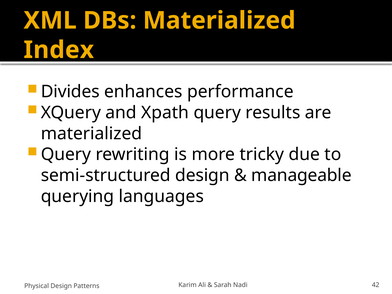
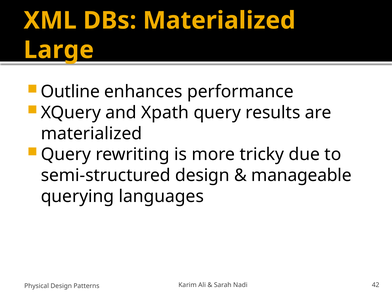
Index: Index -> Large (59, 50)
Divides: Divides -> Outline (70, 92)
